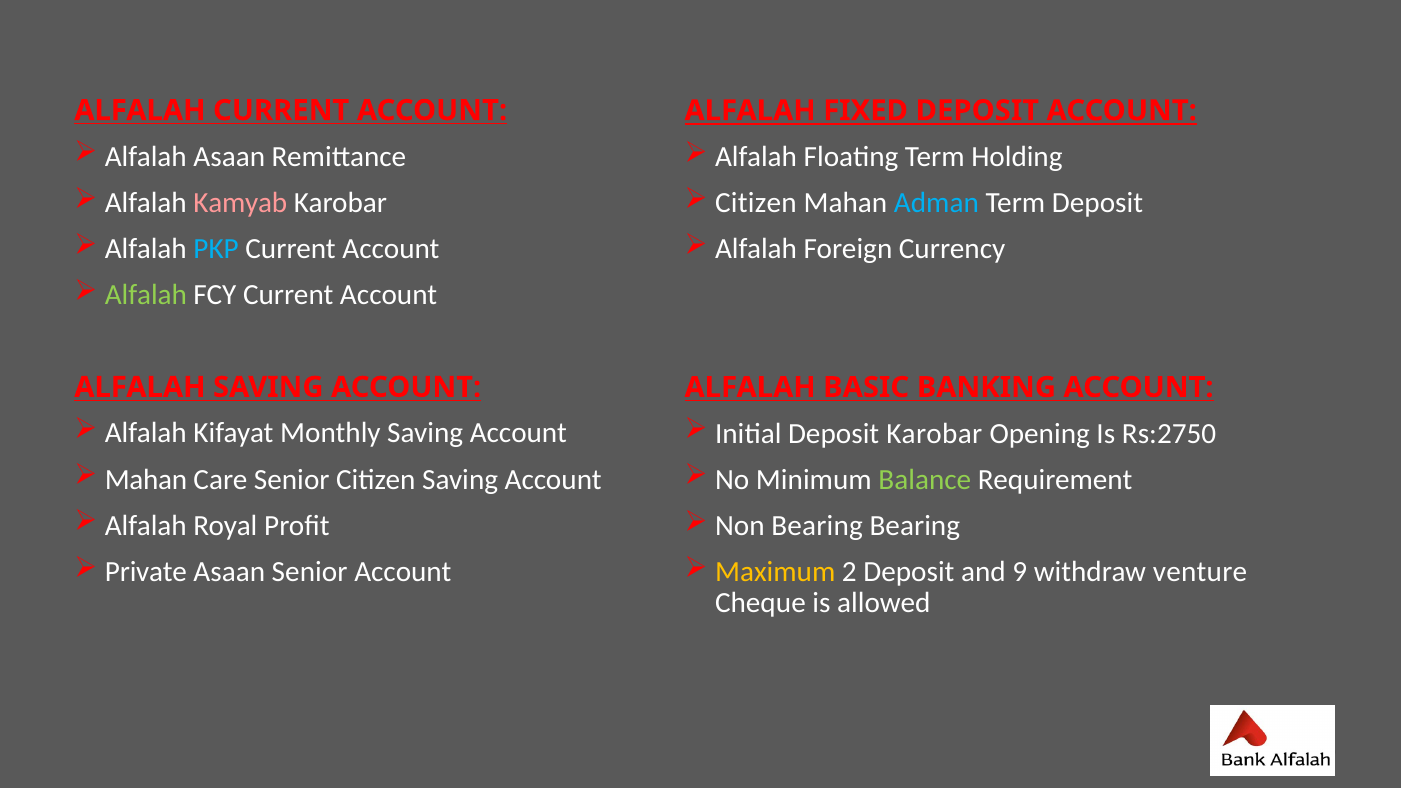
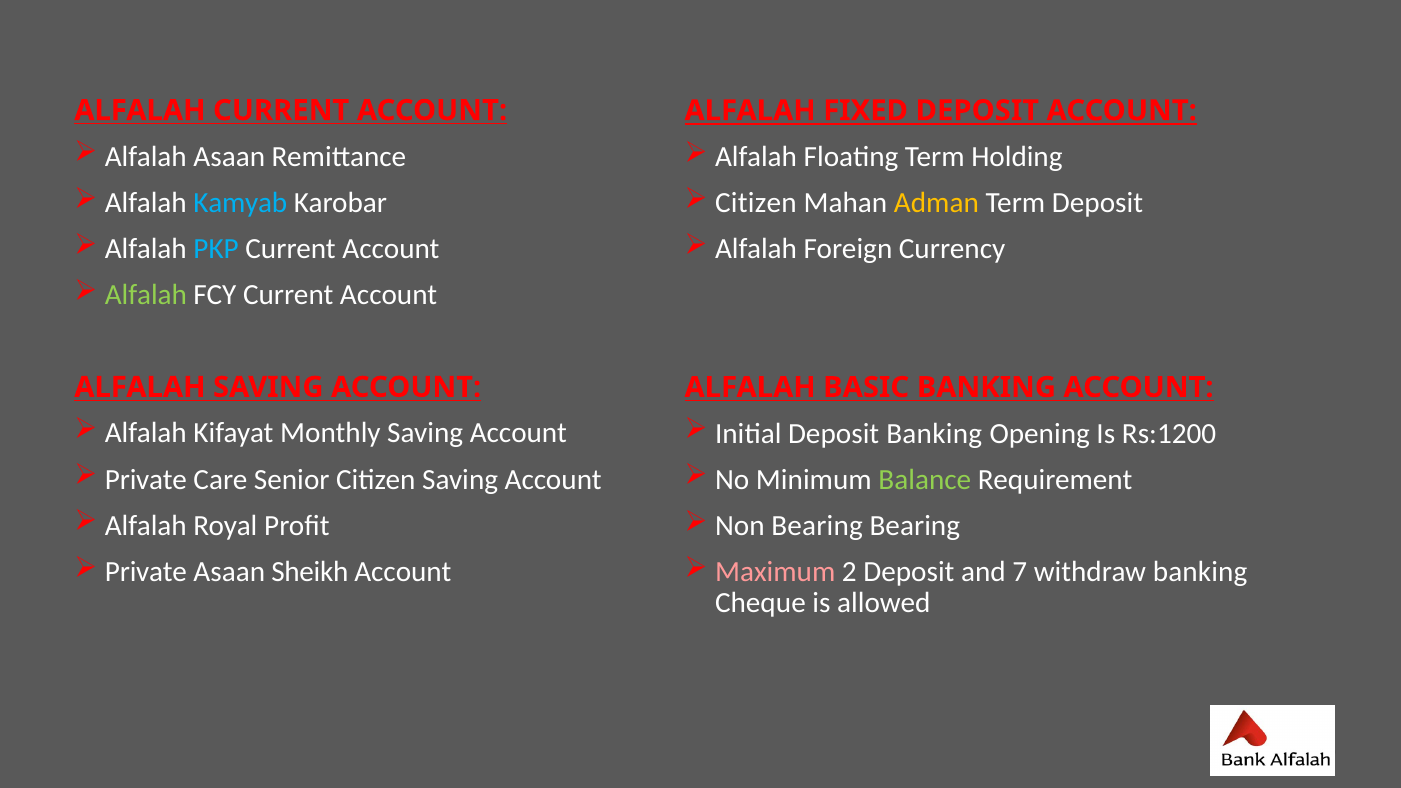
Kamyab colour: pink -> light blue (240, 203)
Adman colour: light blue -> yellow (936, 203)
Deposit Karobar: Karobar -> Banking (934, 433)
Rs:2750: Rs:2750 -> Rs:1200 (1169, 433)
Mahan: Mahan -> Private (146, 479)
Asaan Senior: Senior -> Sheikh (310, 572)
Maximum colour: yellow -> pink (775, 572)
9: 9 -> 7 (1020, 572)
withdraw venture: venture -> banking (1200, 572)
